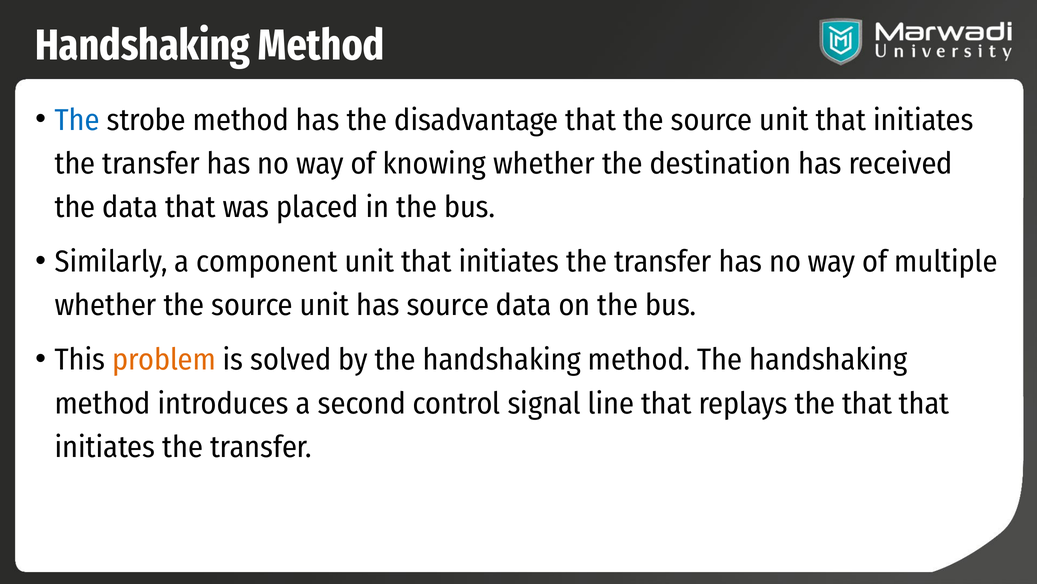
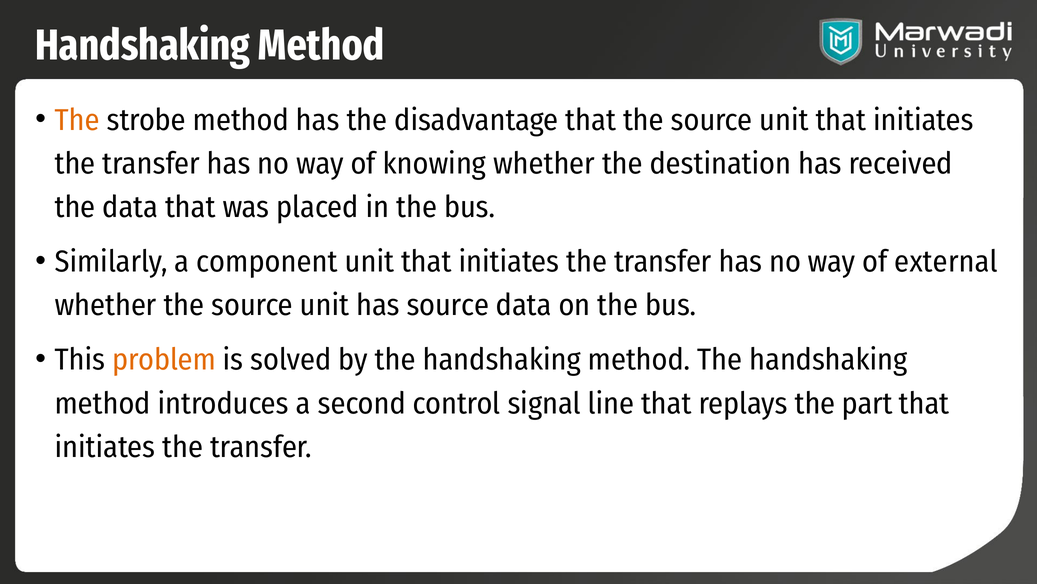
The colour: blue -> orange (77, 120)
multiple: multiple -> external (946, 262)
the that: that -> part (867, 403)
